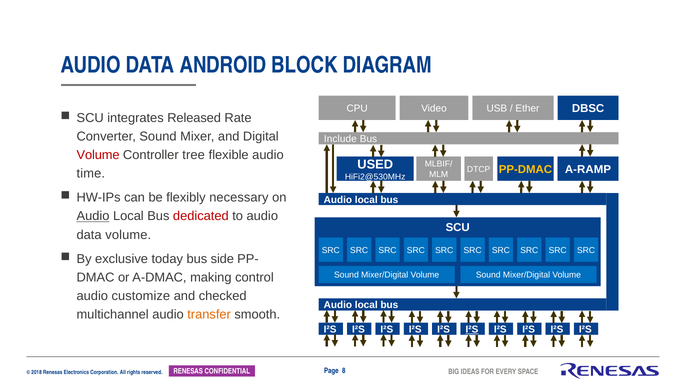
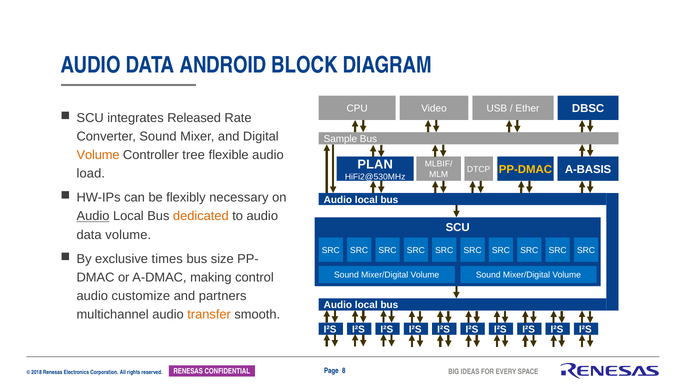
Include: Include -> Sample (340, 139)
Volume colour: red -> orange (98, 155)
USED: USED -> PLAN (375, 164)
A-RAMP: A-RAMP -> A-BASIS (588, 169)
time: time -> load (91, 173)
dedicated colour: red -> orange (201, 216)
today: today -> times (167, 259)
side: side -> size (222, 259)
checked: checked -> partners (223, 296)
I²S underline: present -> none (472, 329)
